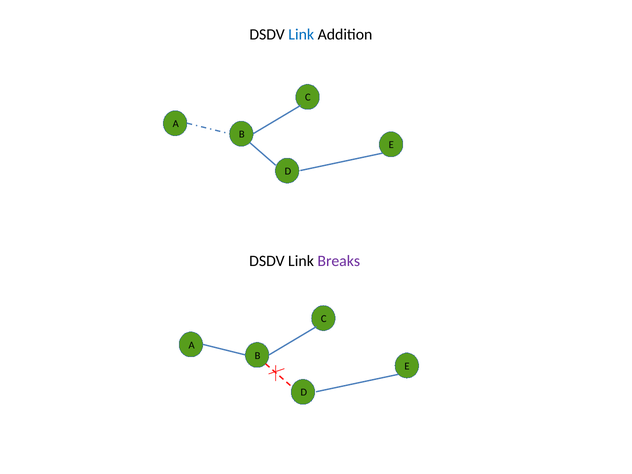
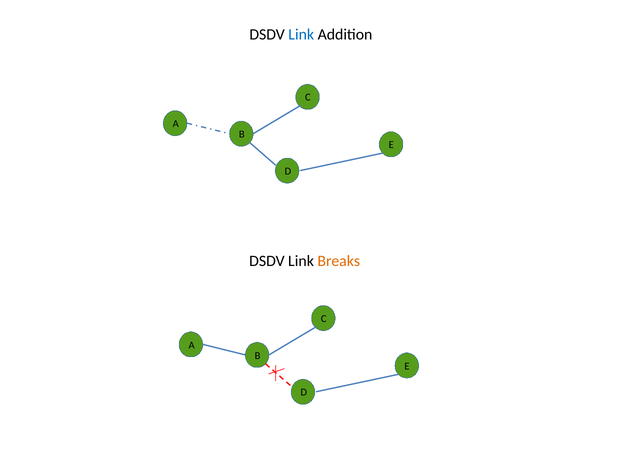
Breaks colour: purple -> orange (339, 261)
